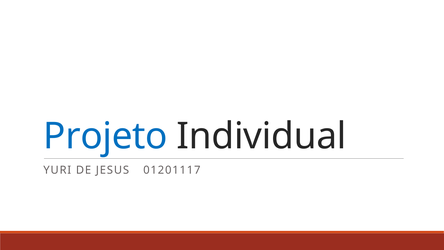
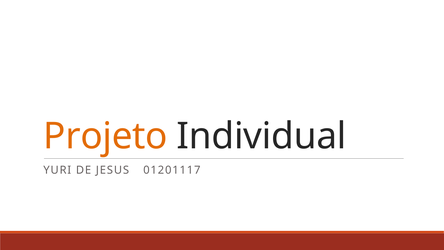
Projeto colour: blue -> orange (105, 136)
